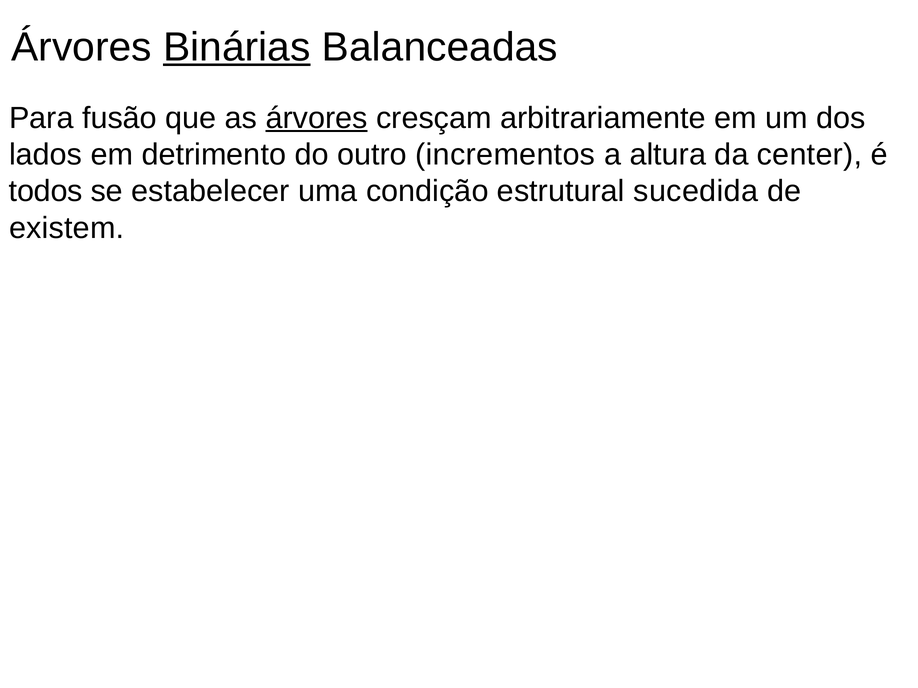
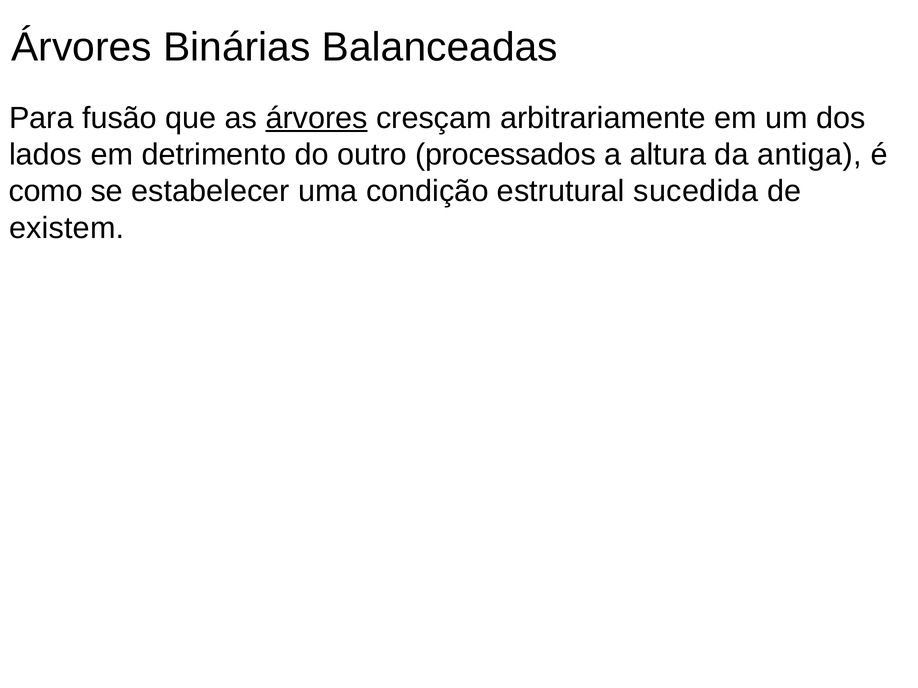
Binárias underline: present -> none (237, 47)
incrementos: incrementos -> processados (506, 155)
center: center -> antiga (810, 155)
todos: todos -> como (46, 191)
